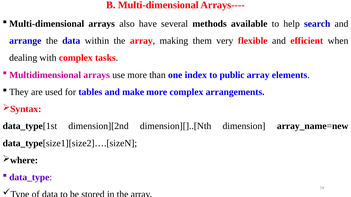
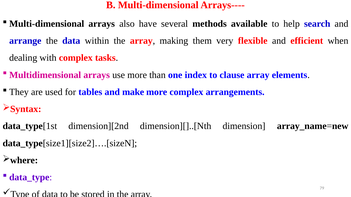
public: public -> clause (232, 75)
